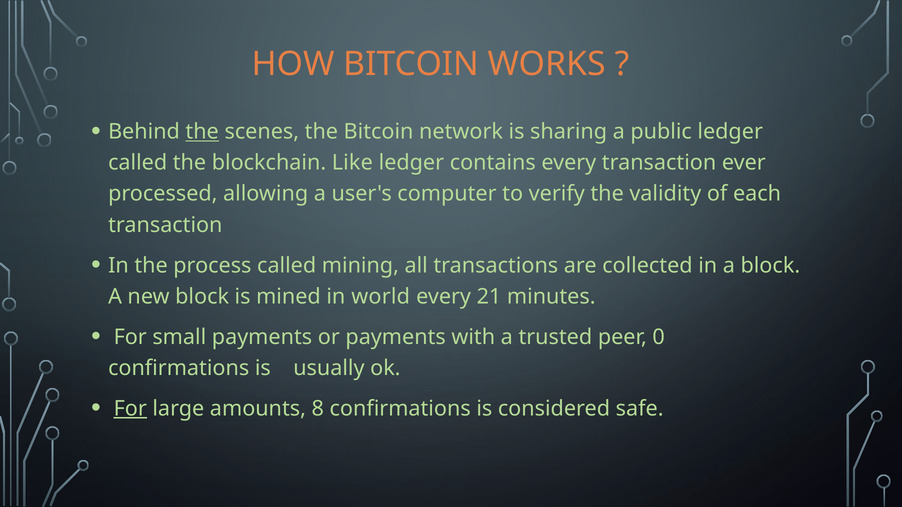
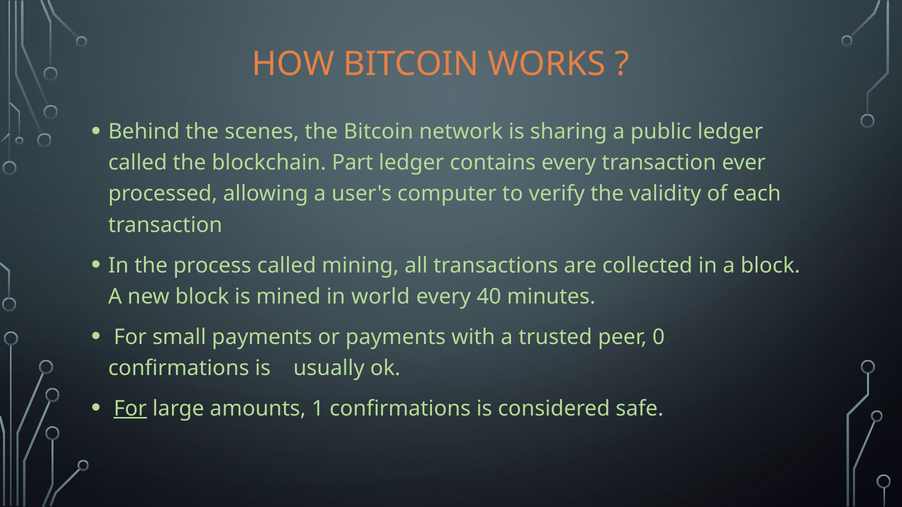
the underline: present -> none (202, 132)
Like: Like -> Part (352, 163)
21: 21 -> 40 (489, 297)
8: 8 -> 1 (318, 409)
